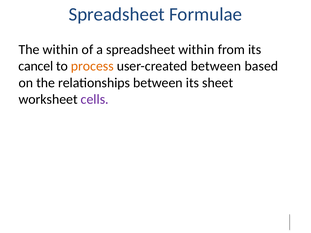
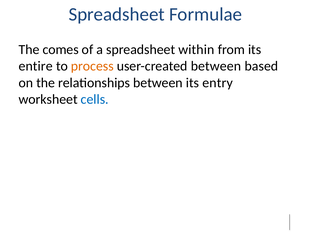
The within: within -> comes (61, 50)
cancel: cancel -> entire (36, 66)
sheet: sheet -> entry (218, 83)
cells colour: purple -> blue (95, 99)
